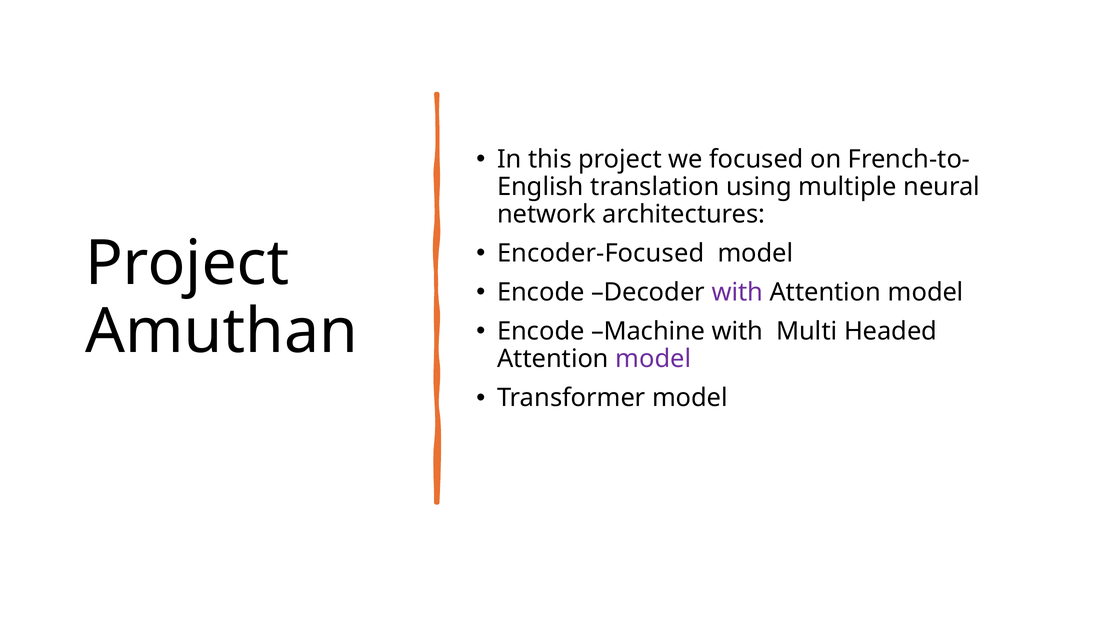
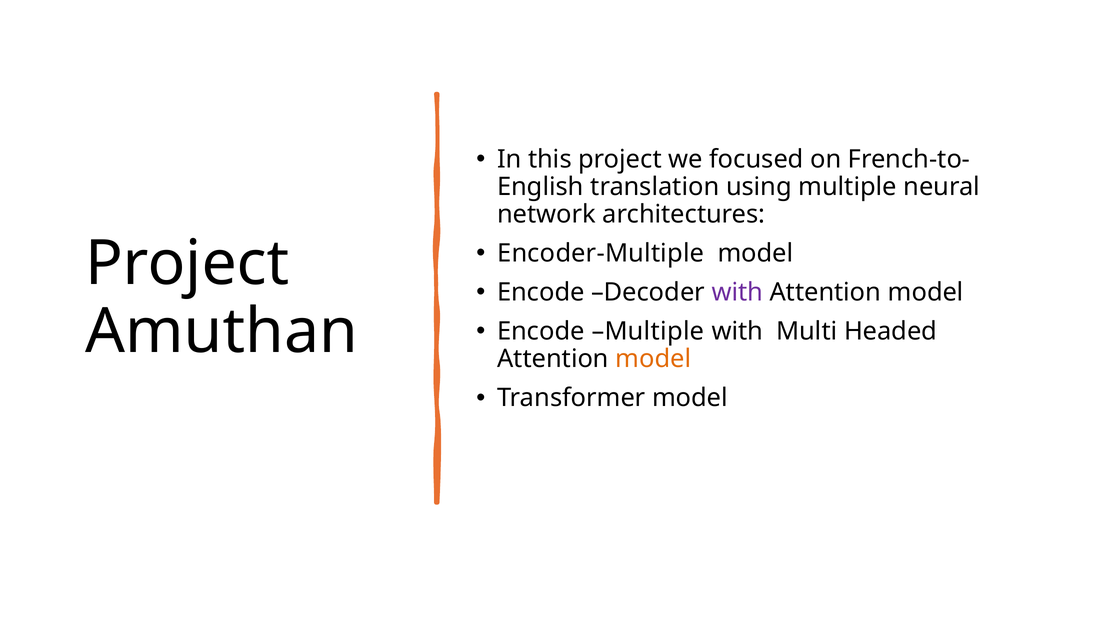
Encoder-Focused: Encoder-Focused -> Encoder-Multiple (601, 253)
Encode Machine: Machine -> Multiple (648, 331)
model colour: purple -> orange (653, 359)
